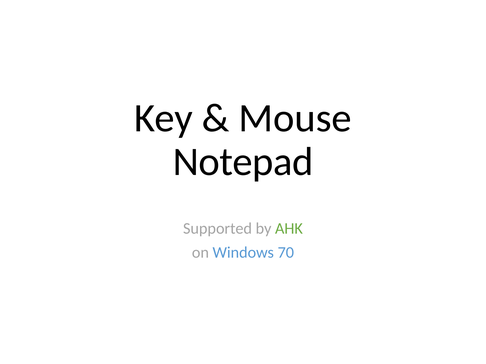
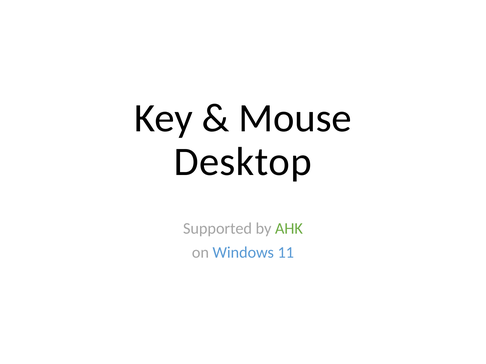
Notepad: Notepad -> Desktop (243, 162)
70: 70 -> 11 (286, 253)
